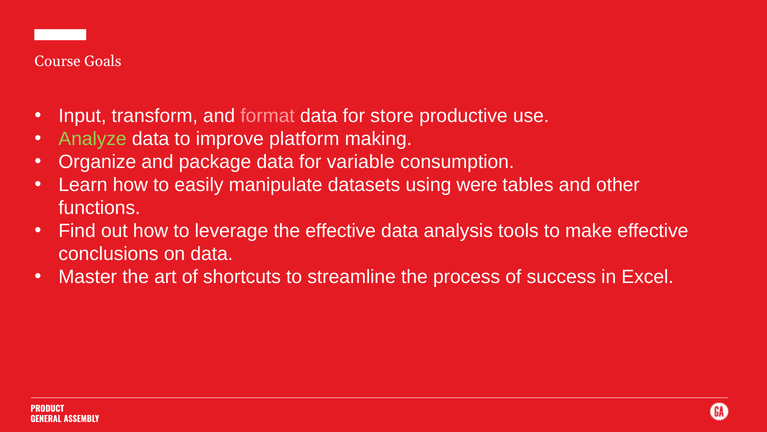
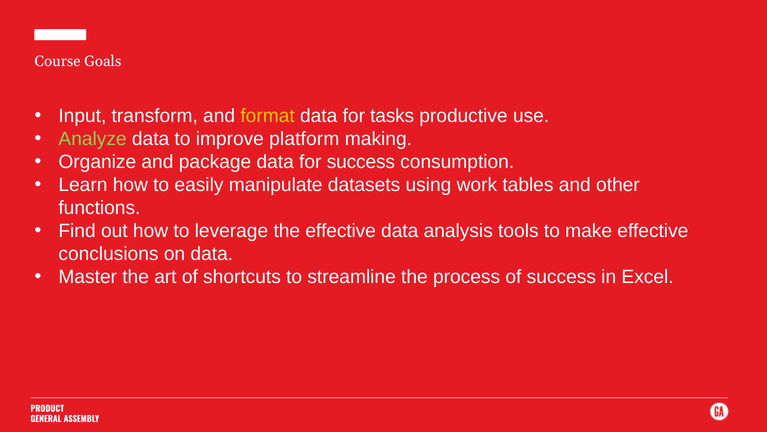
format colour: pink -> yellow (268, 116)
store: store -> tasks (392, 116)
for variable: variable -> success (361, 162)
were: were -> work (477, 185)
